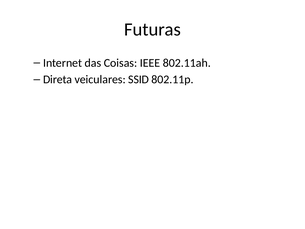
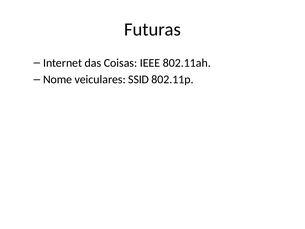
Direta: Direta -> Nome (58, 79)
